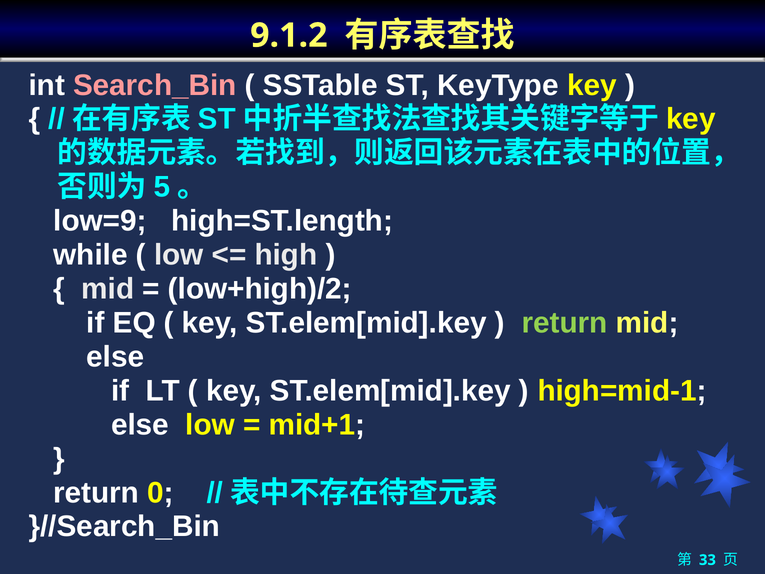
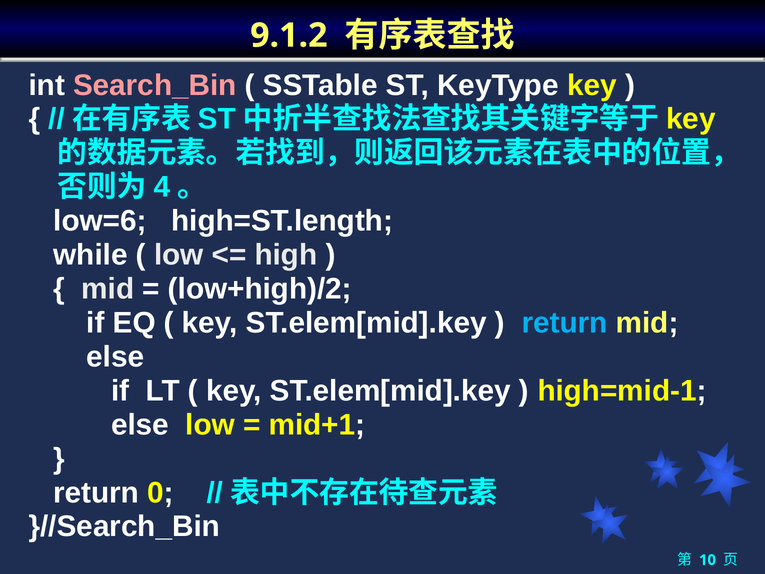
5: 5 -> 4 (162, 187)
low=9: low=9 -> low=6 (100, 221)
return colour: light green -> light blue (565, 323)
33: 33 -> 10 (707, 560)
